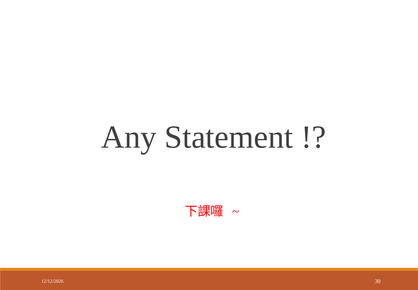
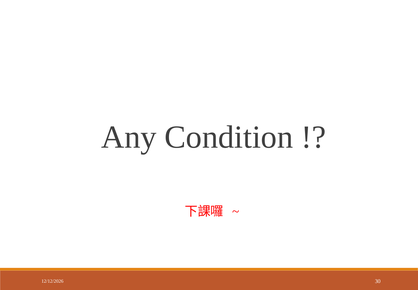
Statement: Statement -> Condition (229, 137)
